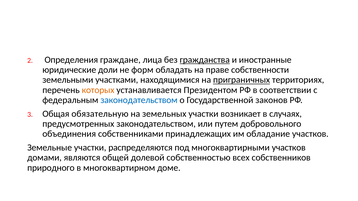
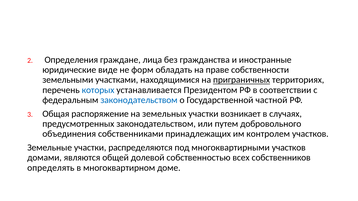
гражданства underline: present -> none (205, 60)
доли: доли -> виде (108, 70)
которых colour: orange -> blue (98, 90)
законов: законов -> частной (271, 100)
обязательную: обязательную -> распоряжение (100, 114)
обладание: обладание -> контролем (268, 134)
природного: природного -> определять (51, 168)
